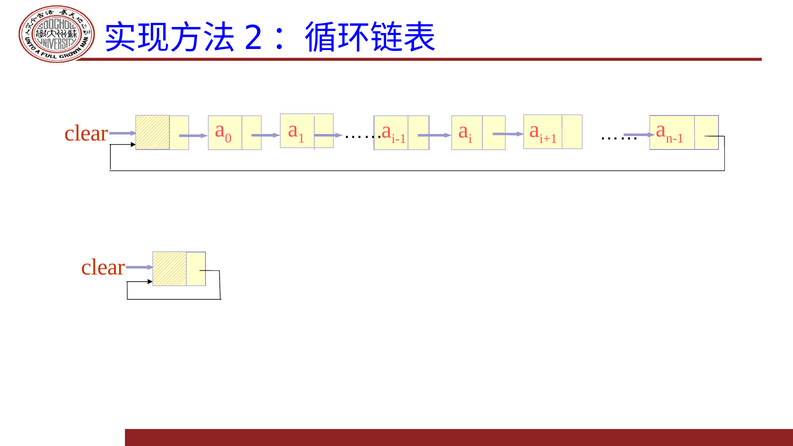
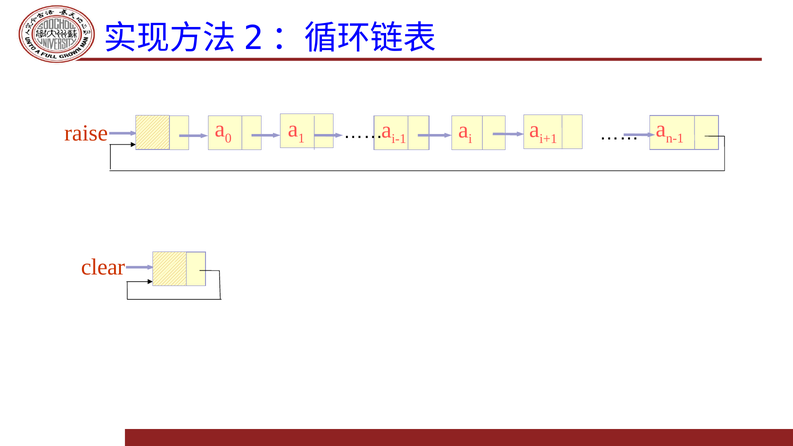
clear: clear -> raise (86, 133)
